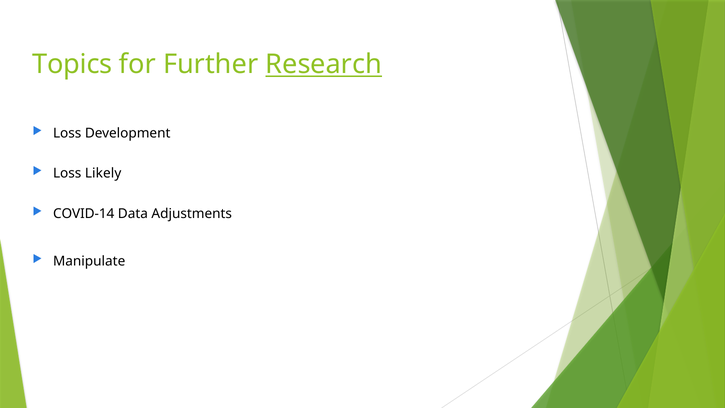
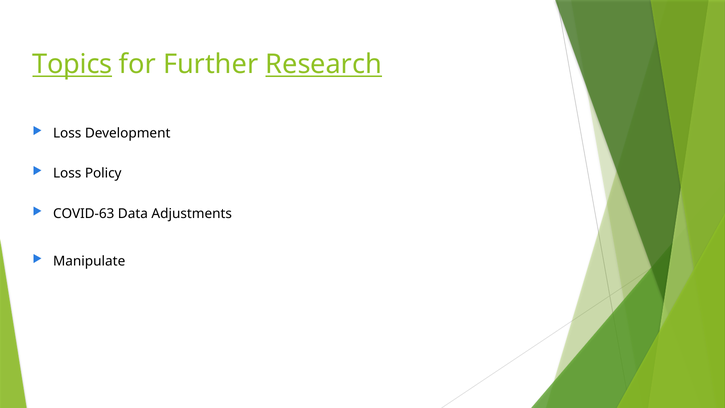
Topics underline: none -> present (72, 64)
Likely: Likely -> Policy (103, 173)
COVID-14: COVID-14 -> COVID-63 (84, 213)
